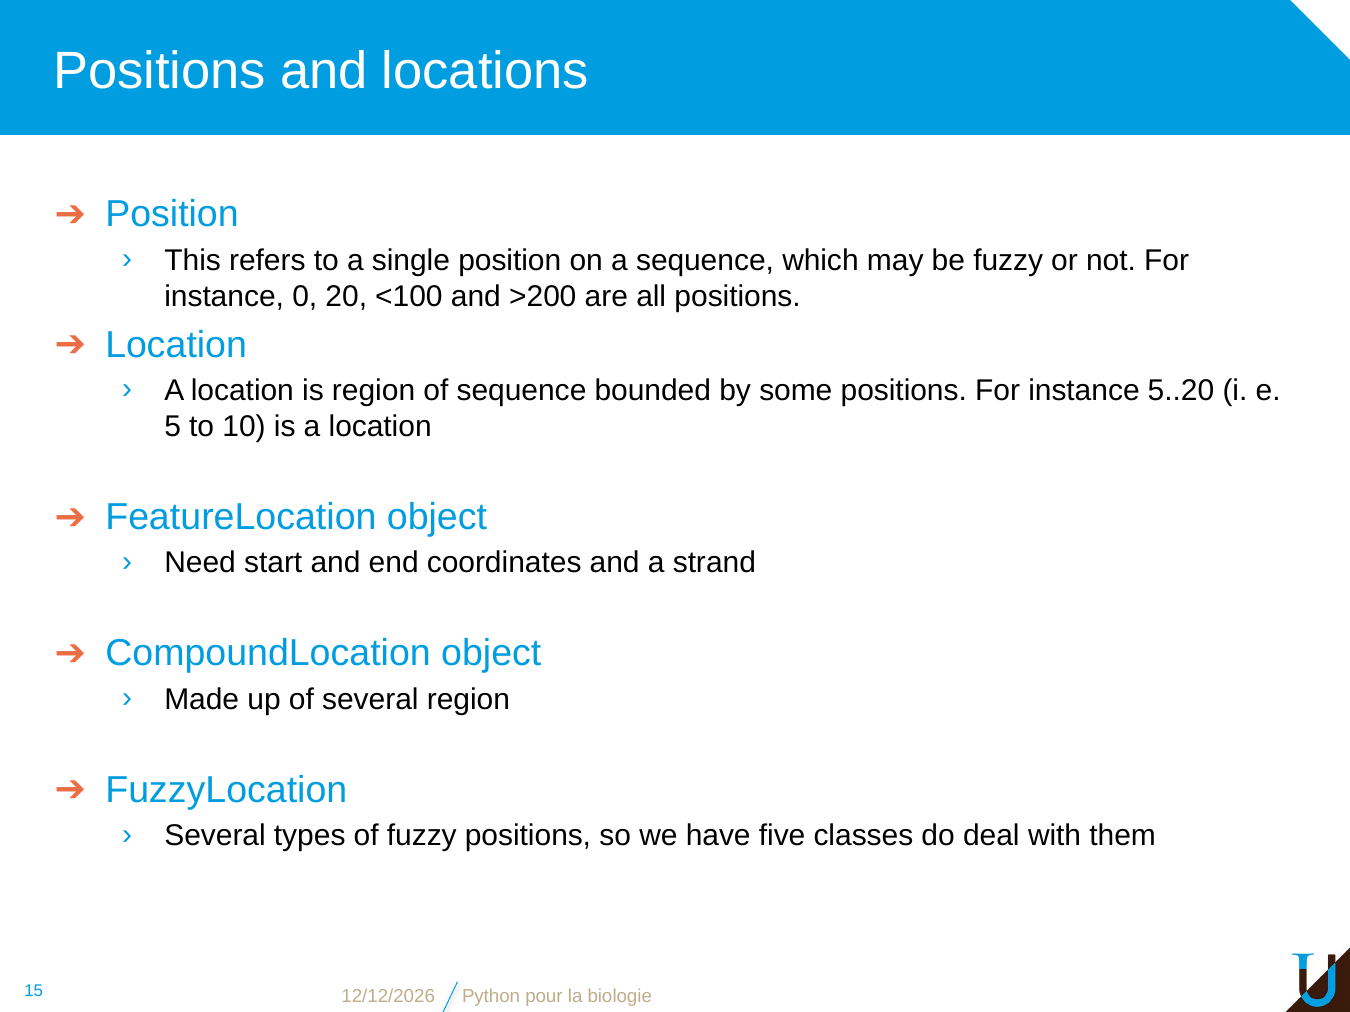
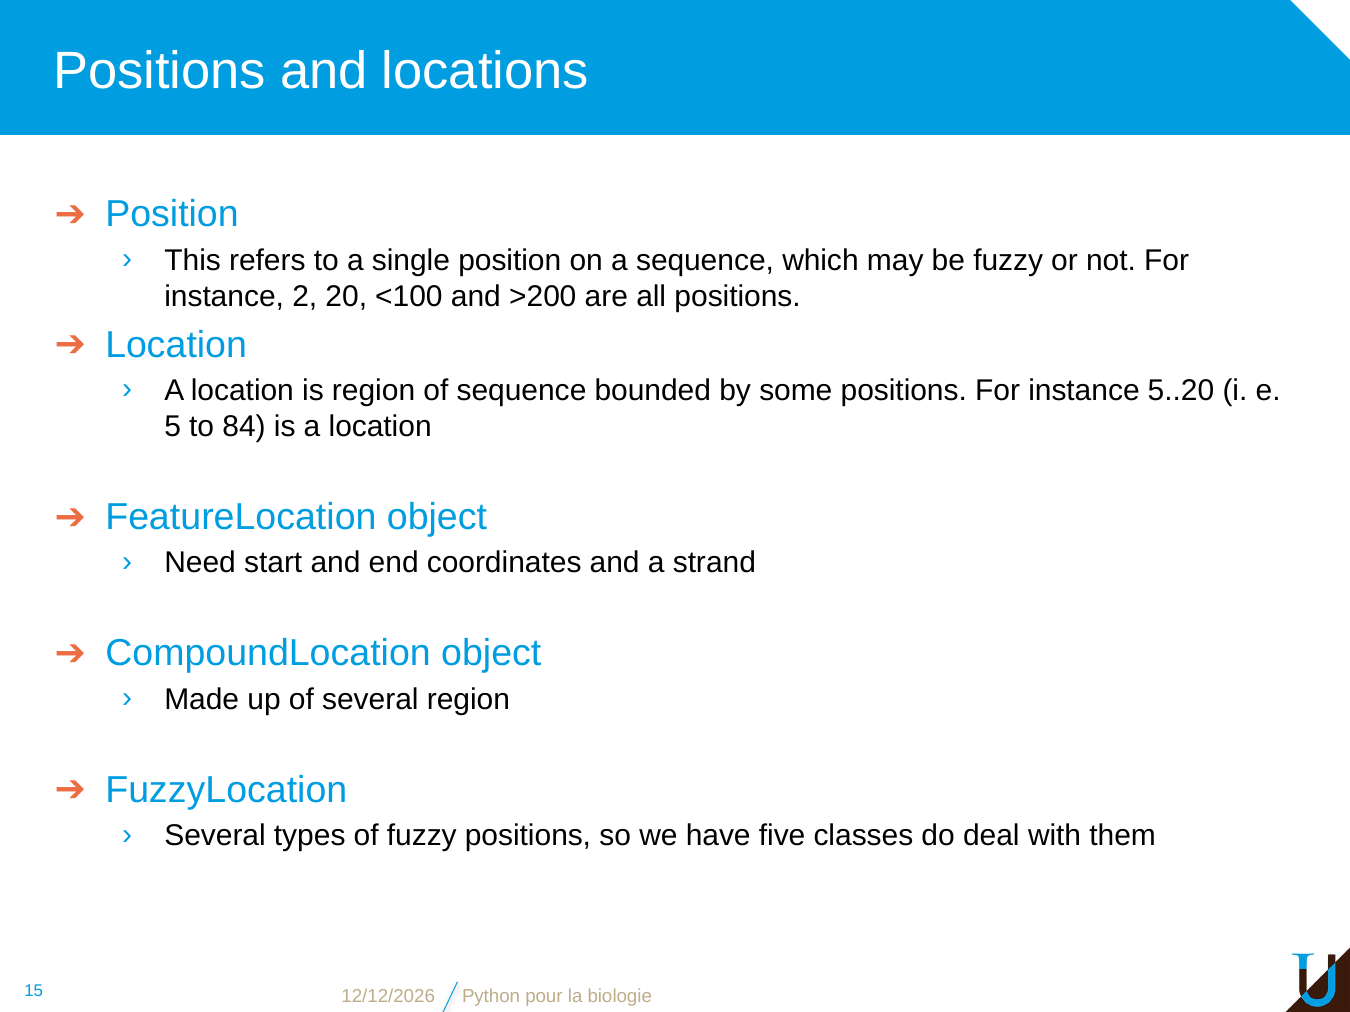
0: 0 -> 2 (305, 296)
10: 10 -> 84 (244, 427)
